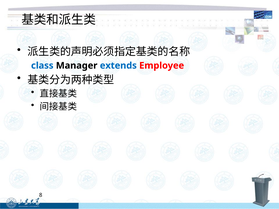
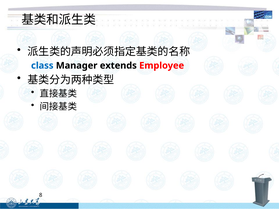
extends colour: blue -> black (118, 66)
